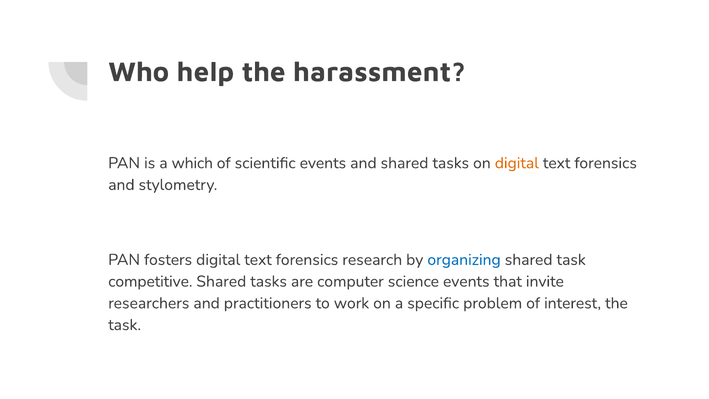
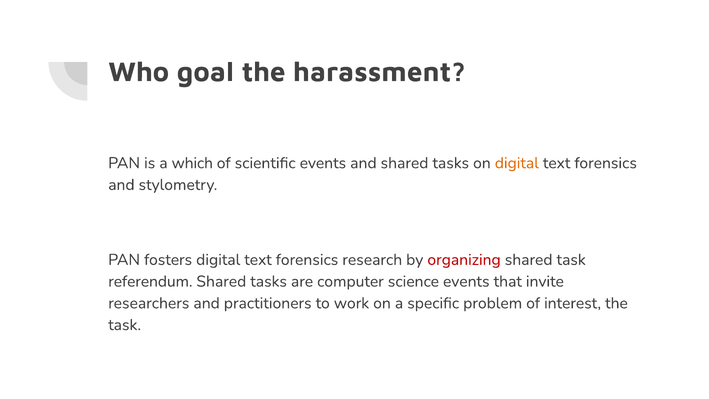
help: help -> goal (205, 72)
organizing colour: blue -> red (464, 260)
competitive: competitive -> referendum (150, 281)
